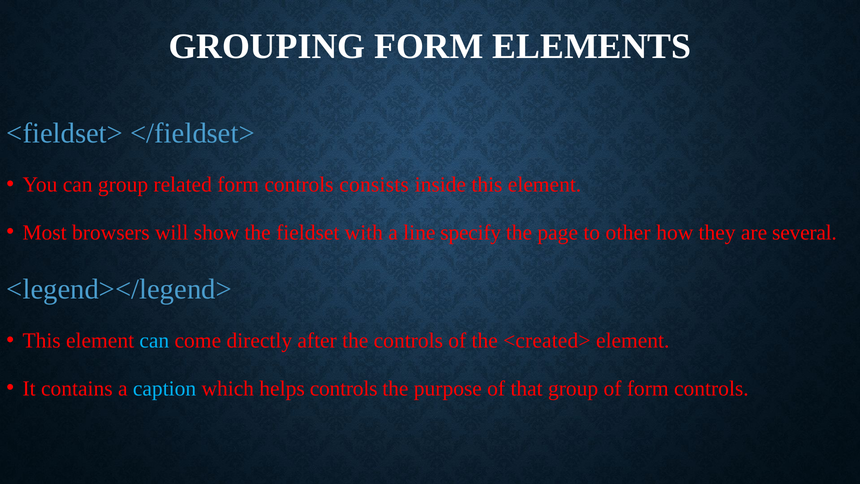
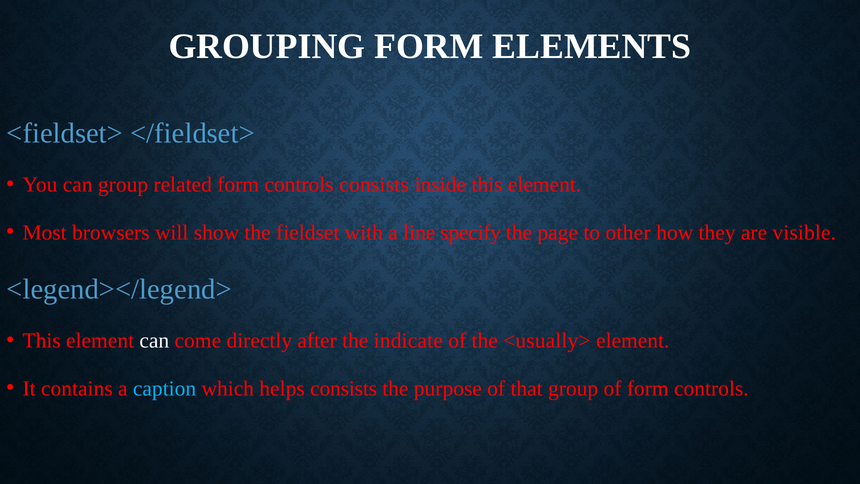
several: several -> visible (804, 232)
can colour: light blue -> white (154, 341)
the controls: controls -> indicate (408, 341)
<created>: <created> -> <usually> (547, 341)
helps controls: controls -> consists (344, 388)
